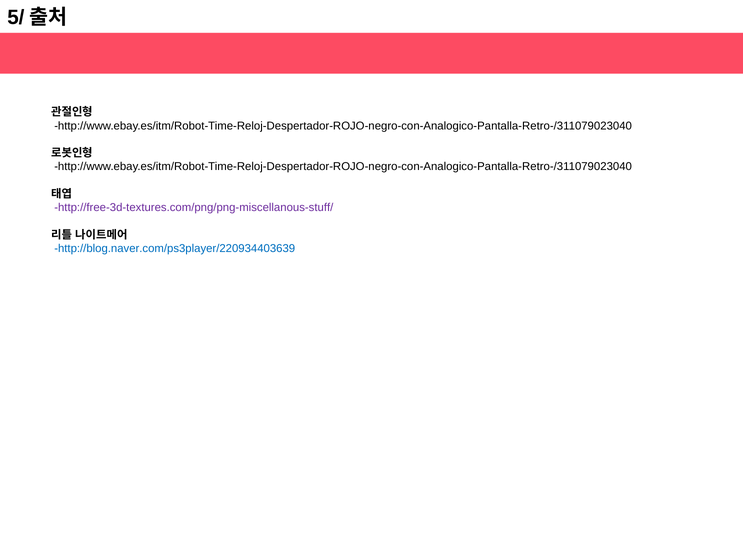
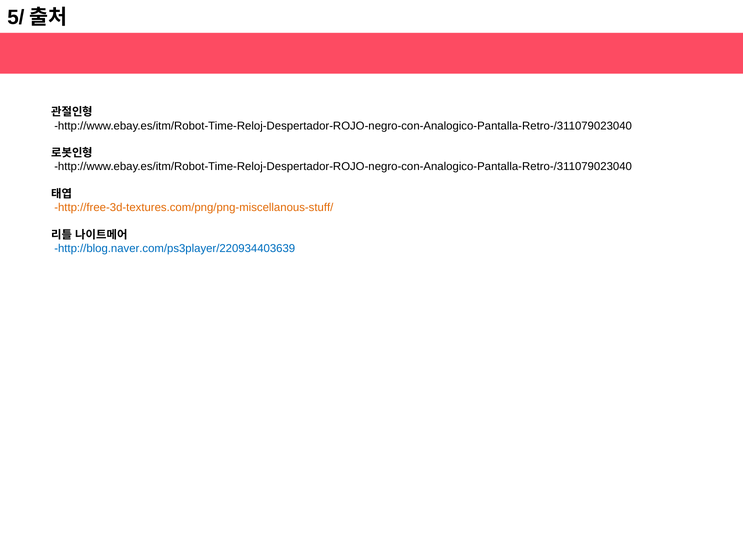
http://free-3d-textures.com/png/png-miscellanous-stuff/ colour: purple -> orange (194, 208)
